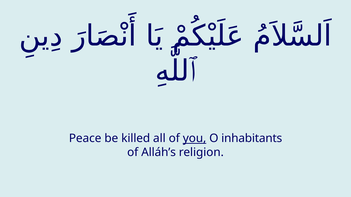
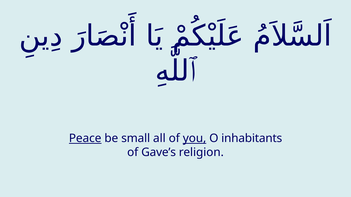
Peace underline: none -> present (85, 139)
killed: killed -> small (136, 139)
Alláh’s: Alláh’s -> Gave’s (159, 153)
